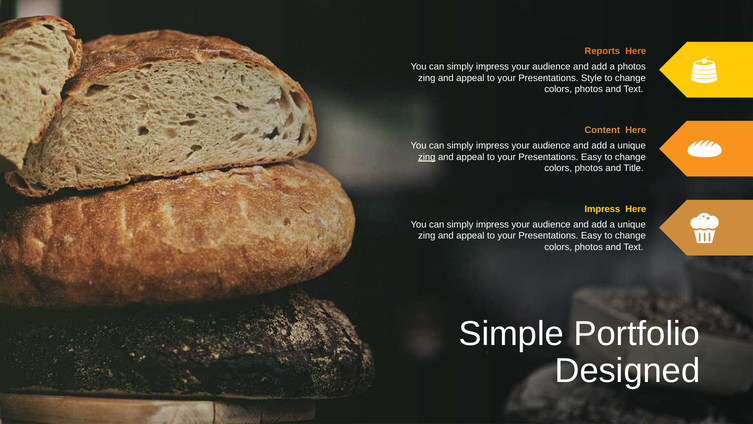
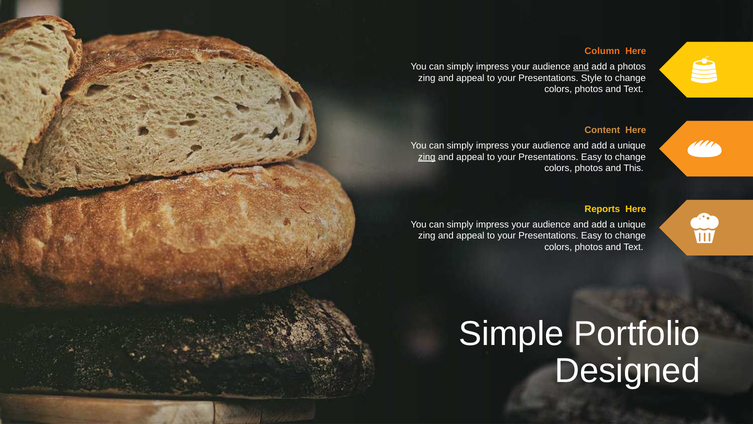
Reports: Reports -> Column (602, 51)
and underline: none -> present (581, 67)
Title: Title -> This (634, 168)
Impress: Impress -> Reports (602, 209)
